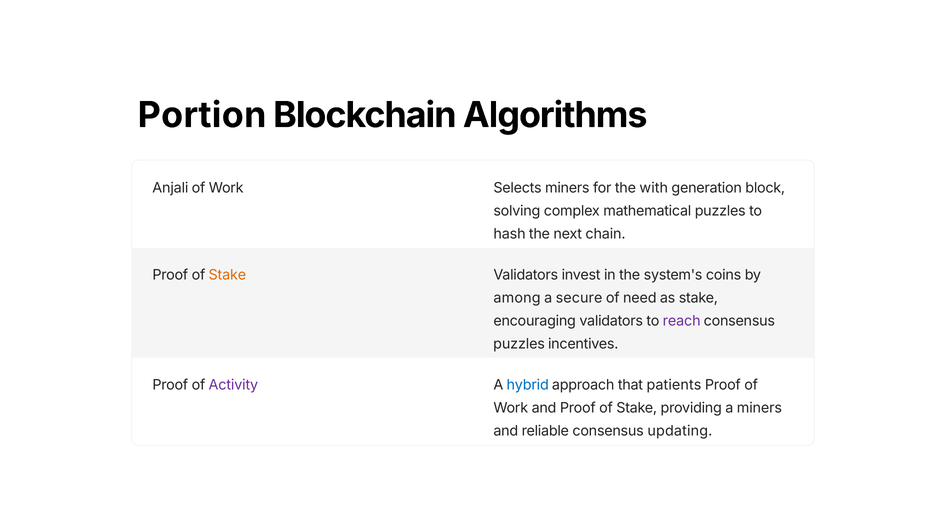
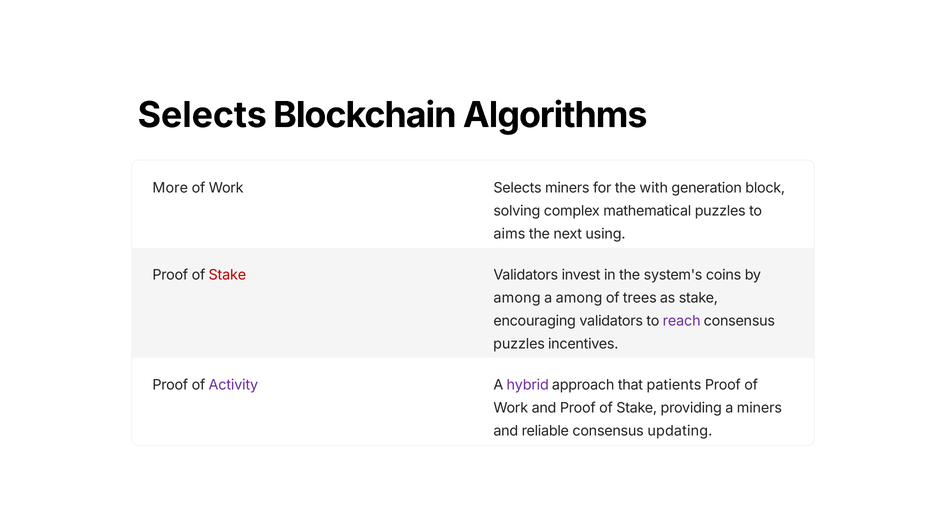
Portion: Portion -> Selects (202, 115)
Anjali: Anjali -> More (170, 188)
hash: hash -> aims (509, 234)
chain: chain -> using (606, 234)
Stake colour: orange -> red (227, 275)
a secure: secure -> among (579, 298)
need: need -> trees (640, 298)
hybrid colour: blue -> purple (528, 385)
